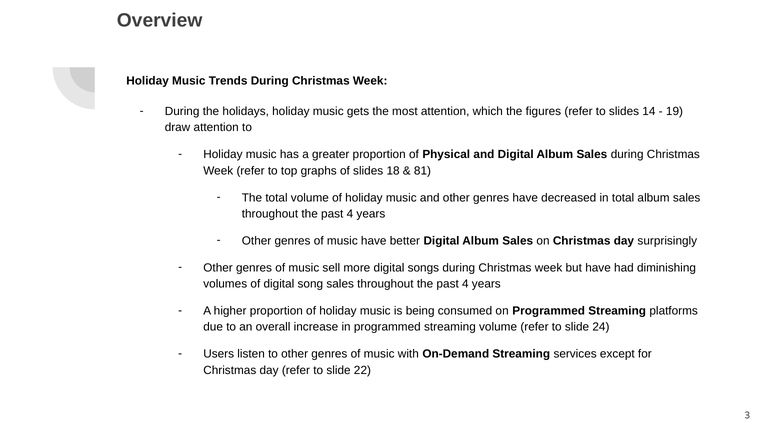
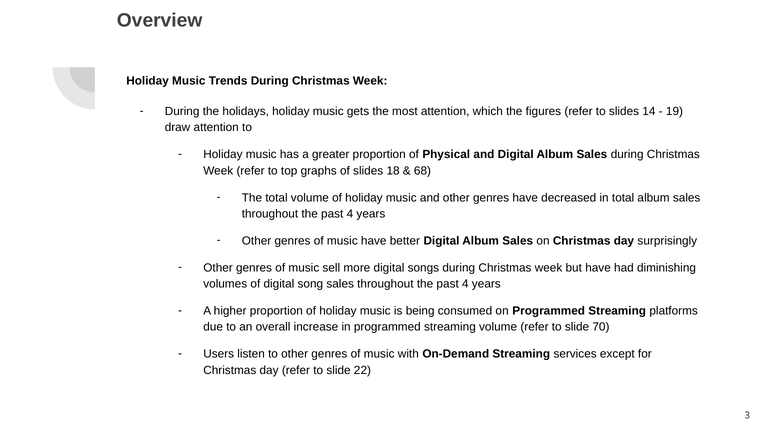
81: 81 -> 68 (423, 171)
24: 24 -> 70 (601, 327)
